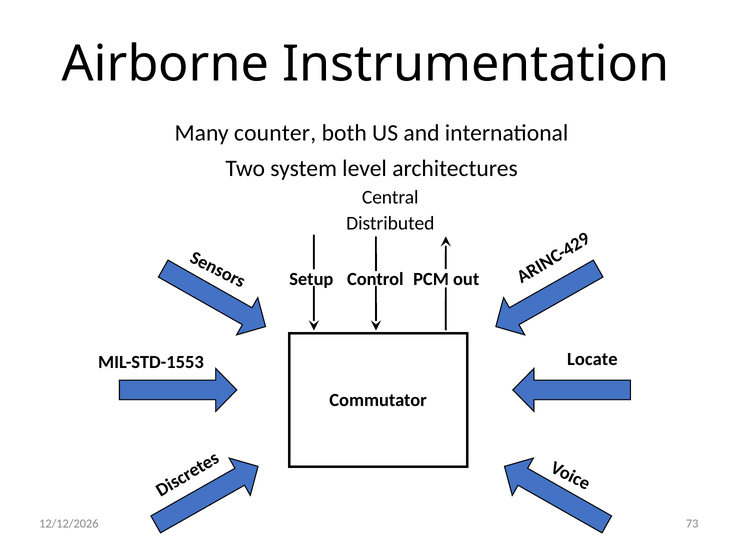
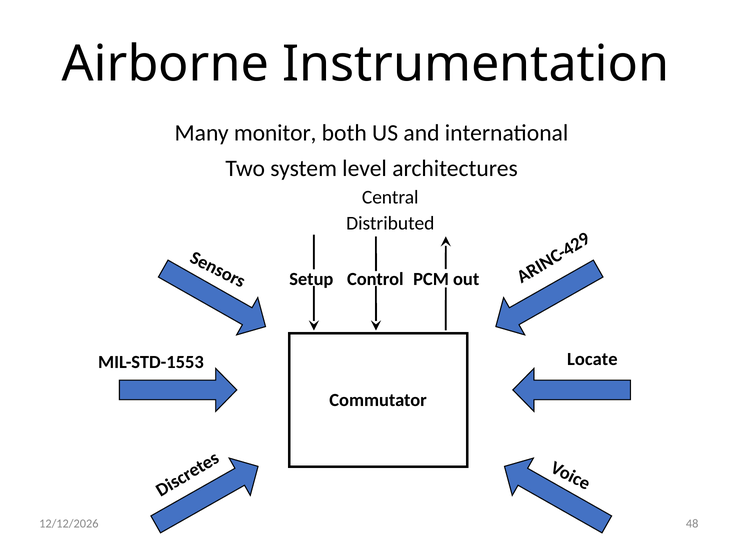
counter: counter -> monitor (275, 133)
73: 73 -> 48 (692, 524)
